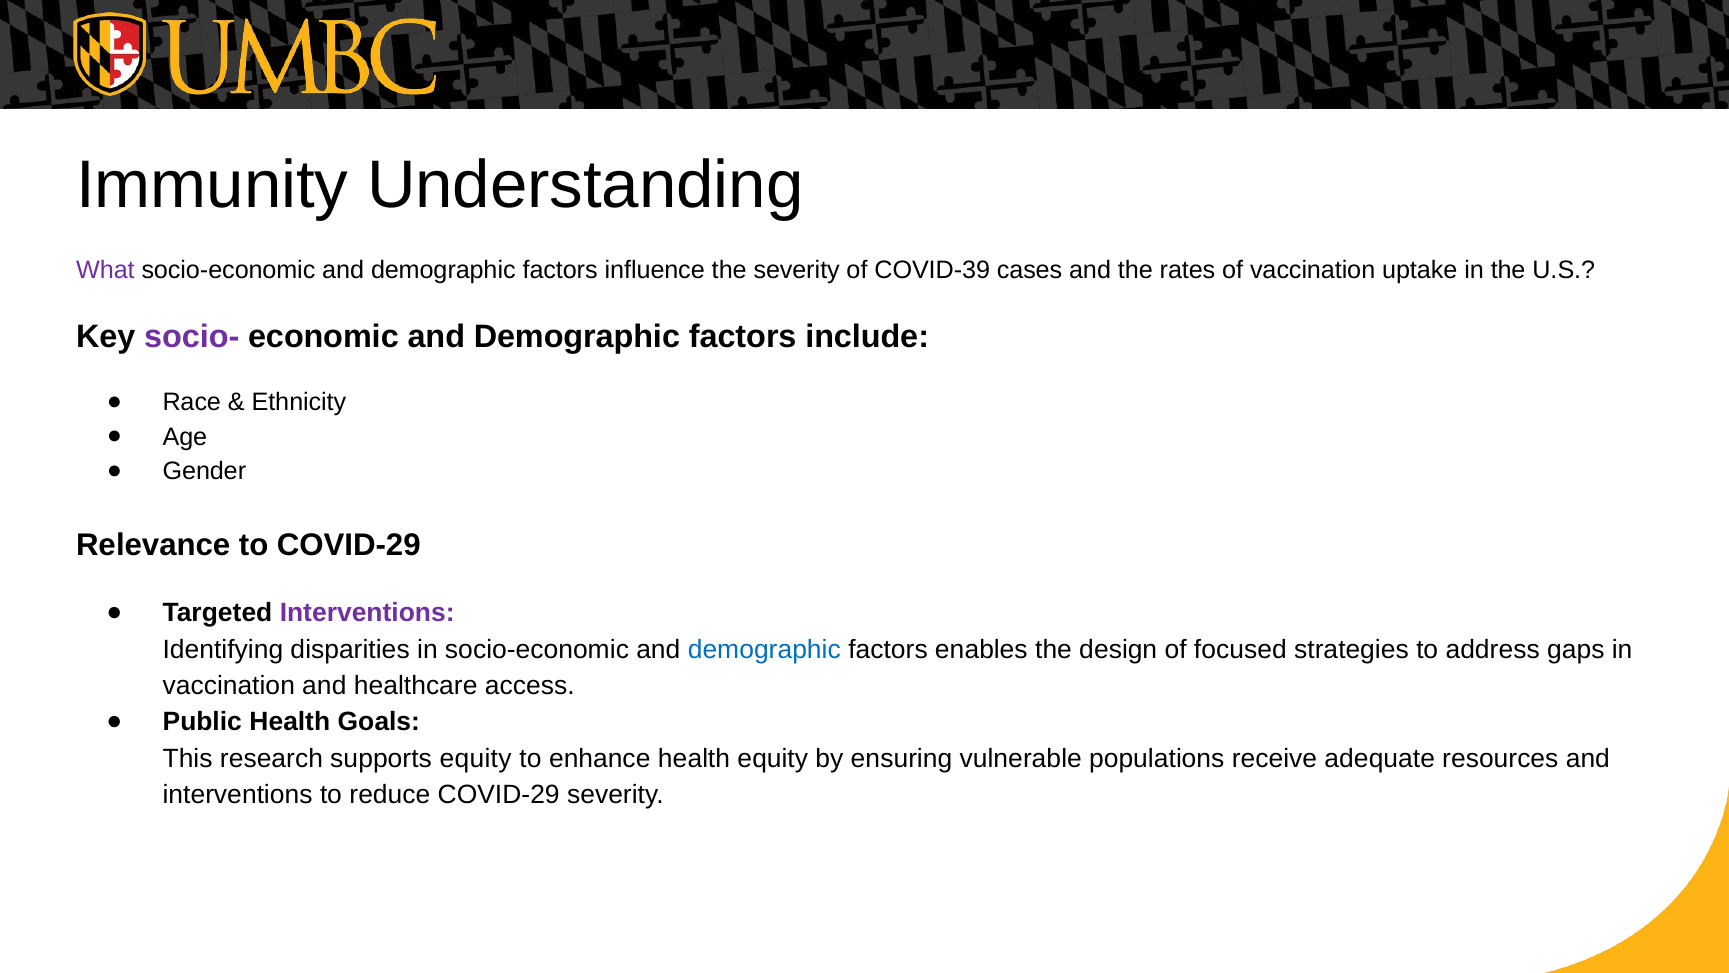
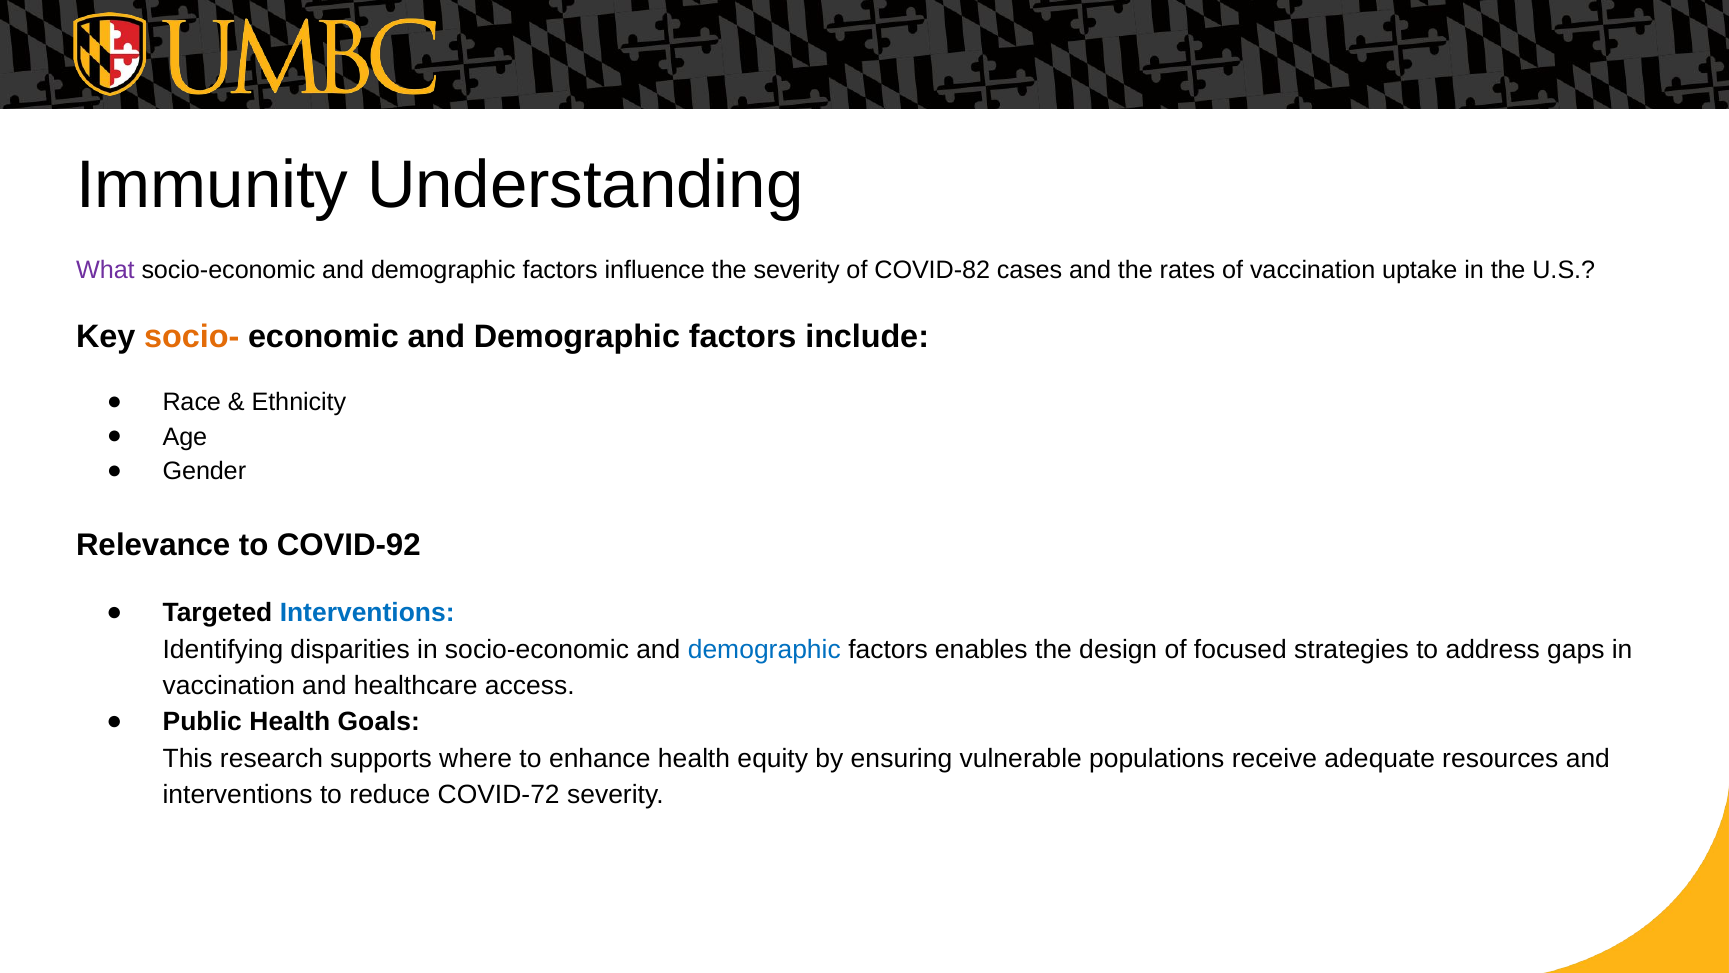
COVID-39: COVID-39 -> COVID-82 (932, 270)
socio- colour: purple -> orange (192, 337)
to COVID-29: COVID-29 -> COVID-92 (349, 545)
Interventions colour: purple -> blue (367, 613)
supports equity: equity -> where (476, 758)
reduce COVID-29: COVID-29 -> COVID-72 (499, 795)
